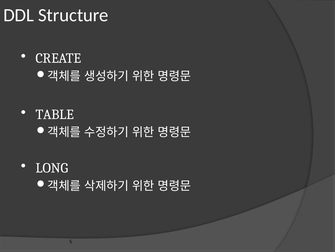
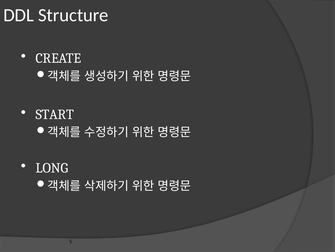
TABLE: TABLE -> START (55, 114)
